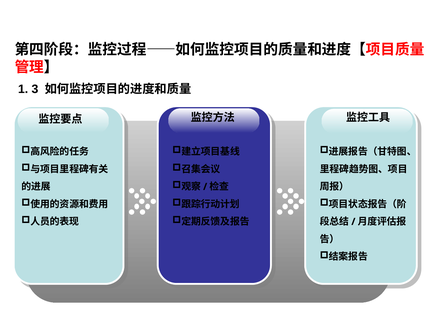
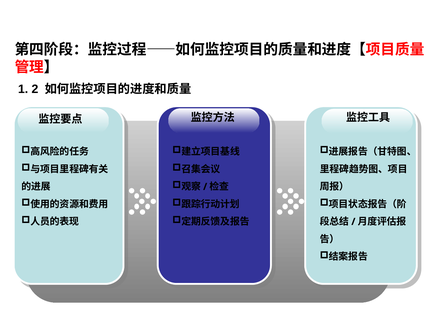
3: 3 -> 2 (35, 89)
